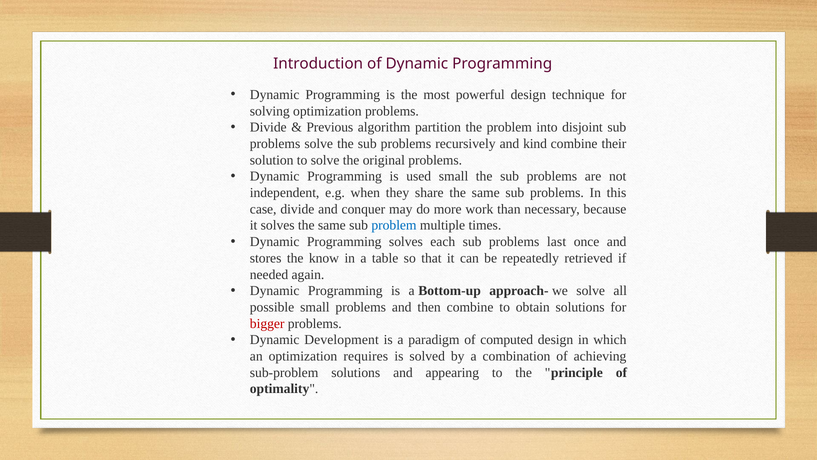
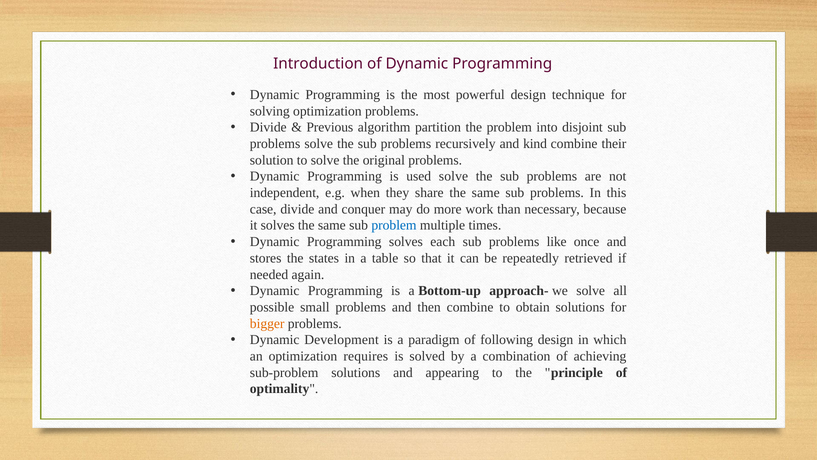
used small: small -> solve (453, 176)
last: last -> like (557, 242)
know: know -> states (324, 258)
bigger colour: red -> orange (267, 323)
computed: computed -> following (507, 340)
